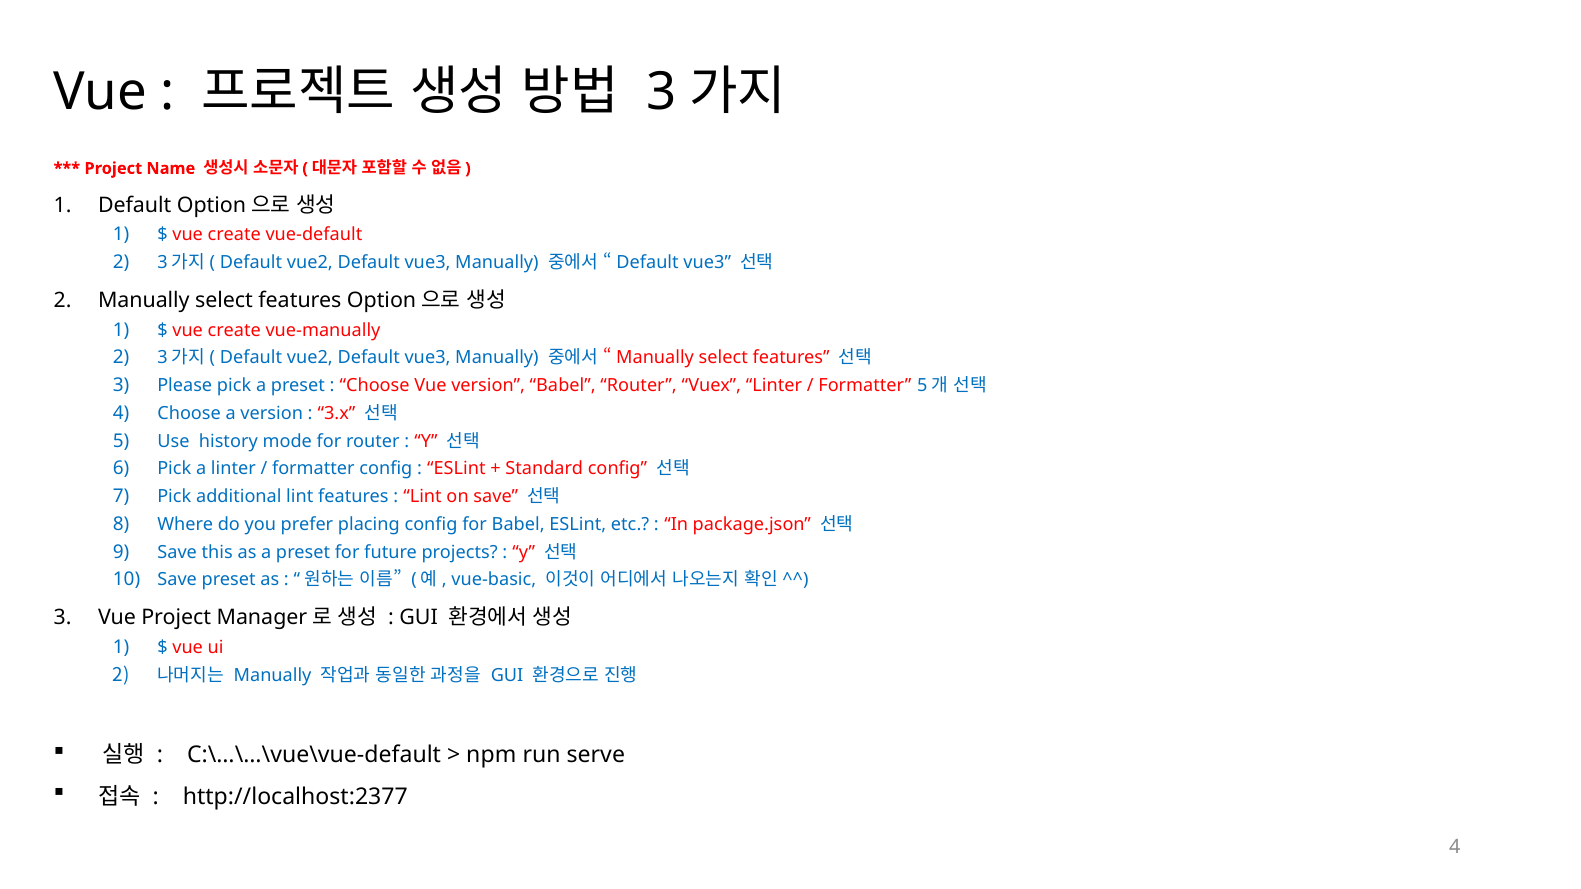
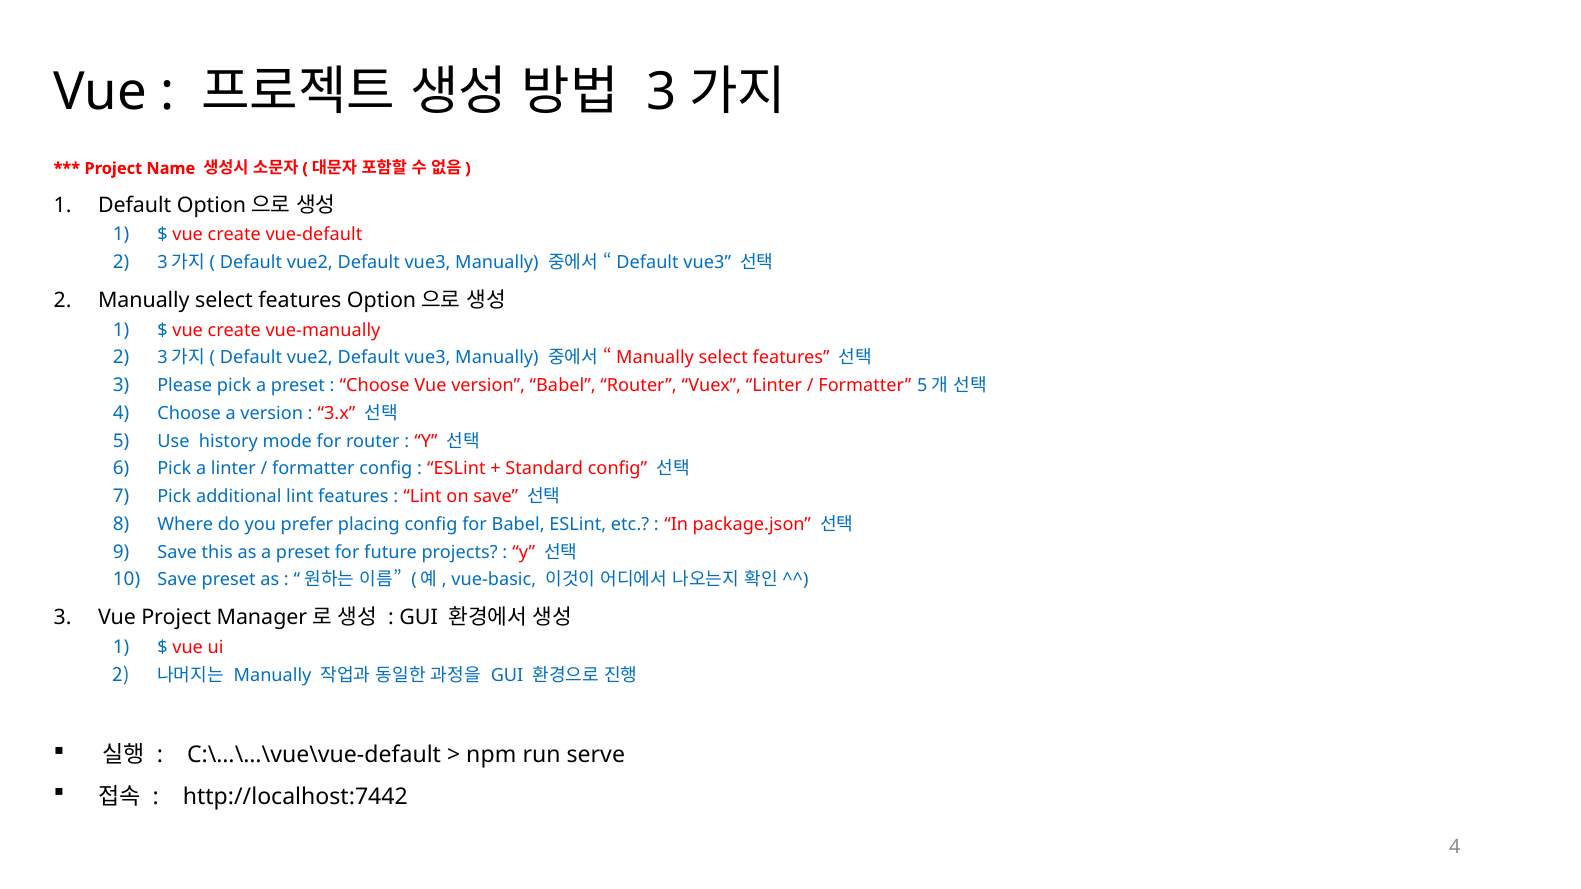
http://localhost:2377: http://localhost:2377 -> http://localhost:7442 (295, 797)
